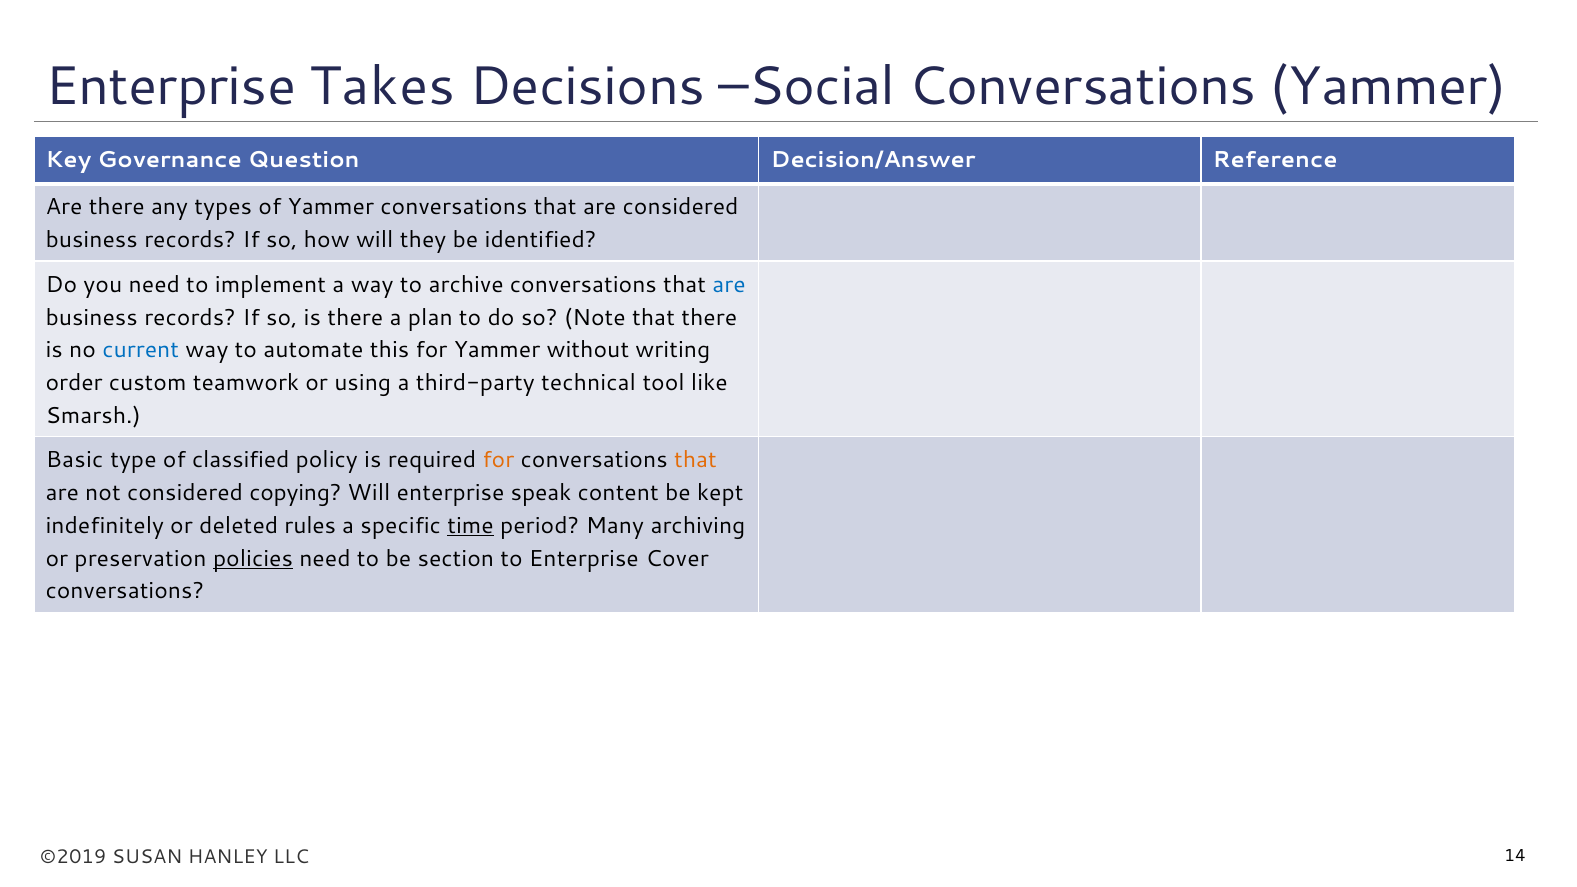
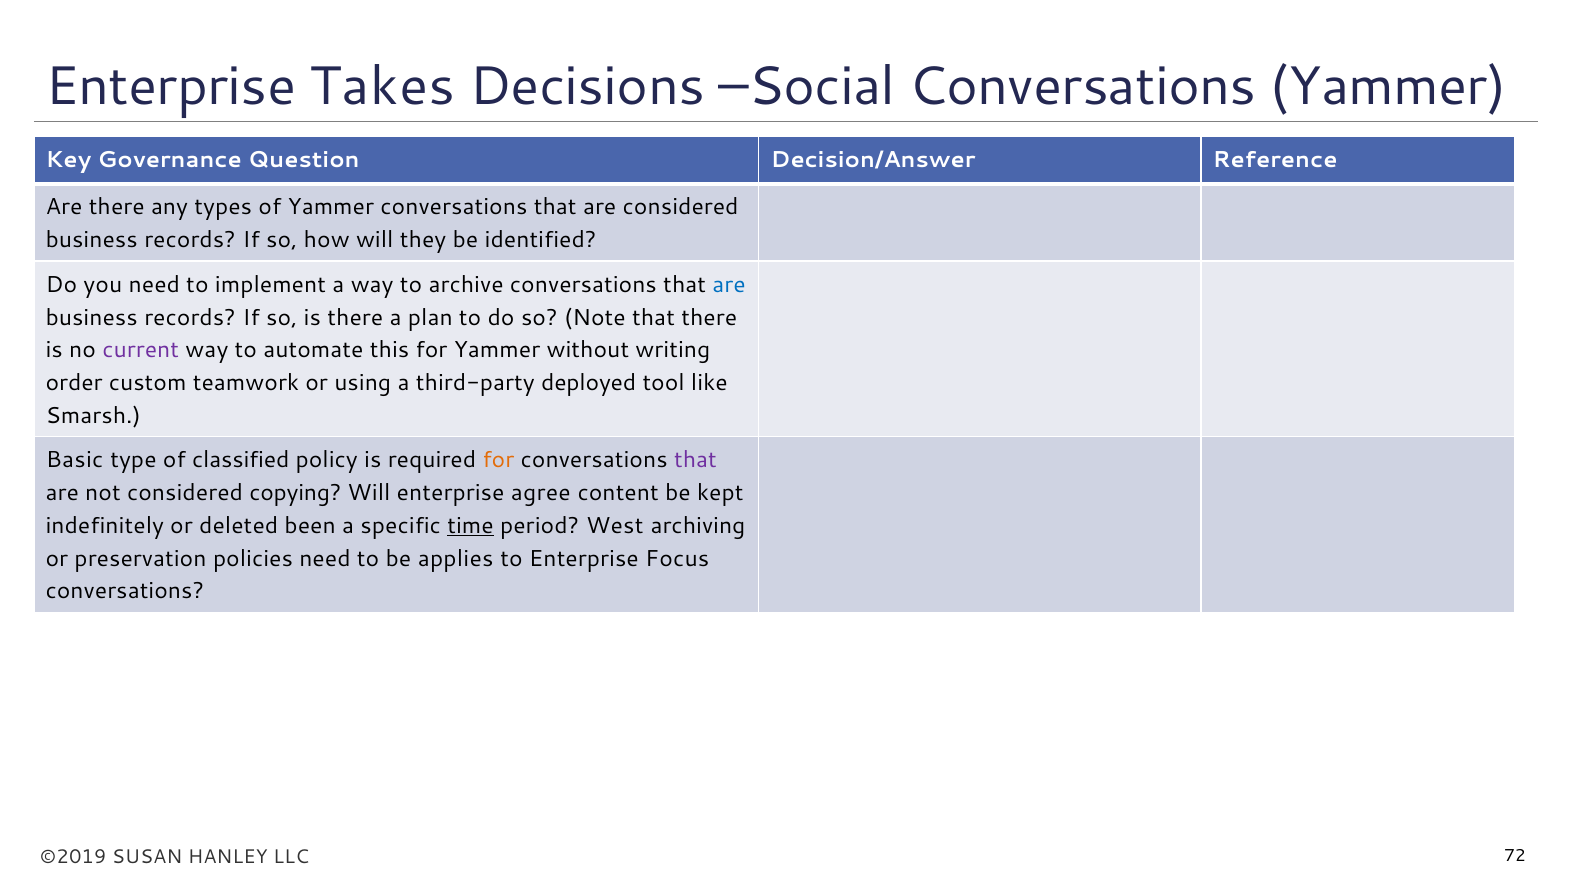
current colour: blue -> purple (141, 350)
technical: technical -> deployed (589, 383)
that colour: orange -> purple (695, 460)
speak: speak -> agree (541, 493)
rules: rules -> been (310, 526)
Many: Many -> West (615, 526)
policies underline: present -> none (253, 558)
section: section -> applies (456, 558)
Cover: Cover -> Focus (677, 558)
14: 14 -> 72 (1515, 856)
